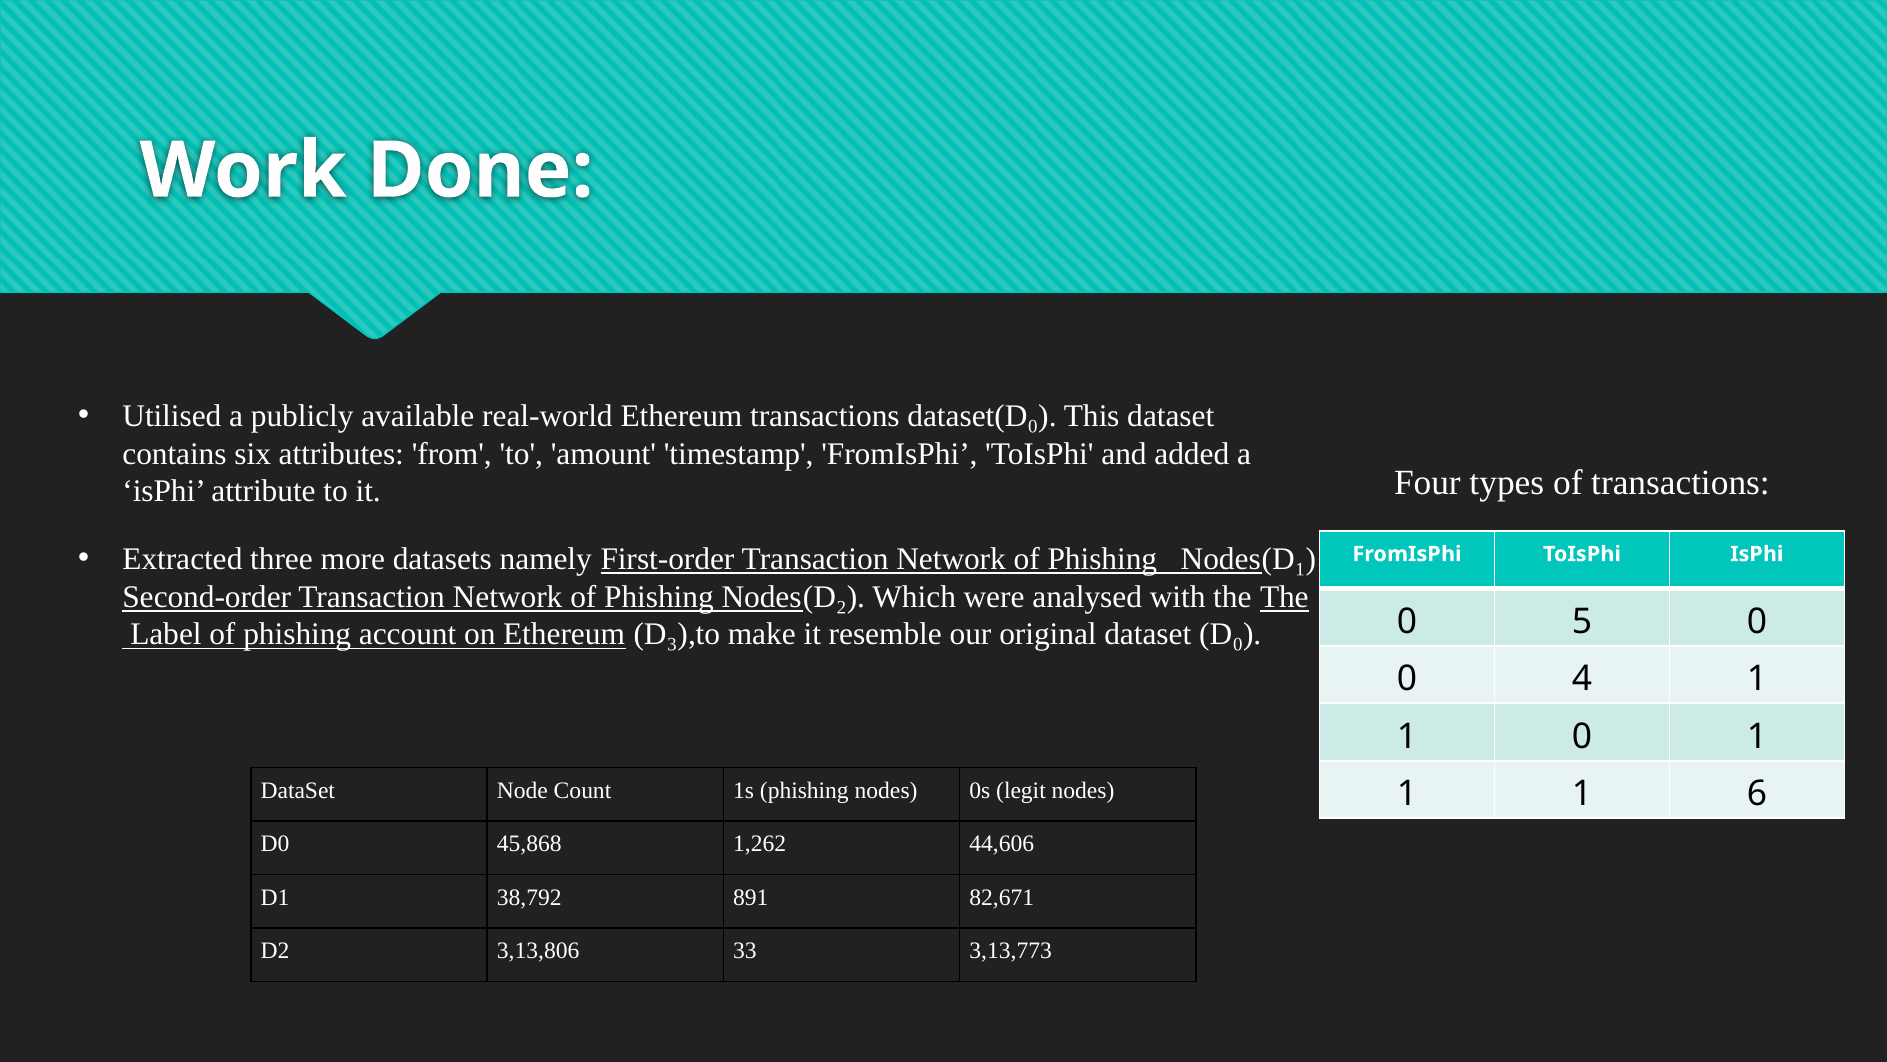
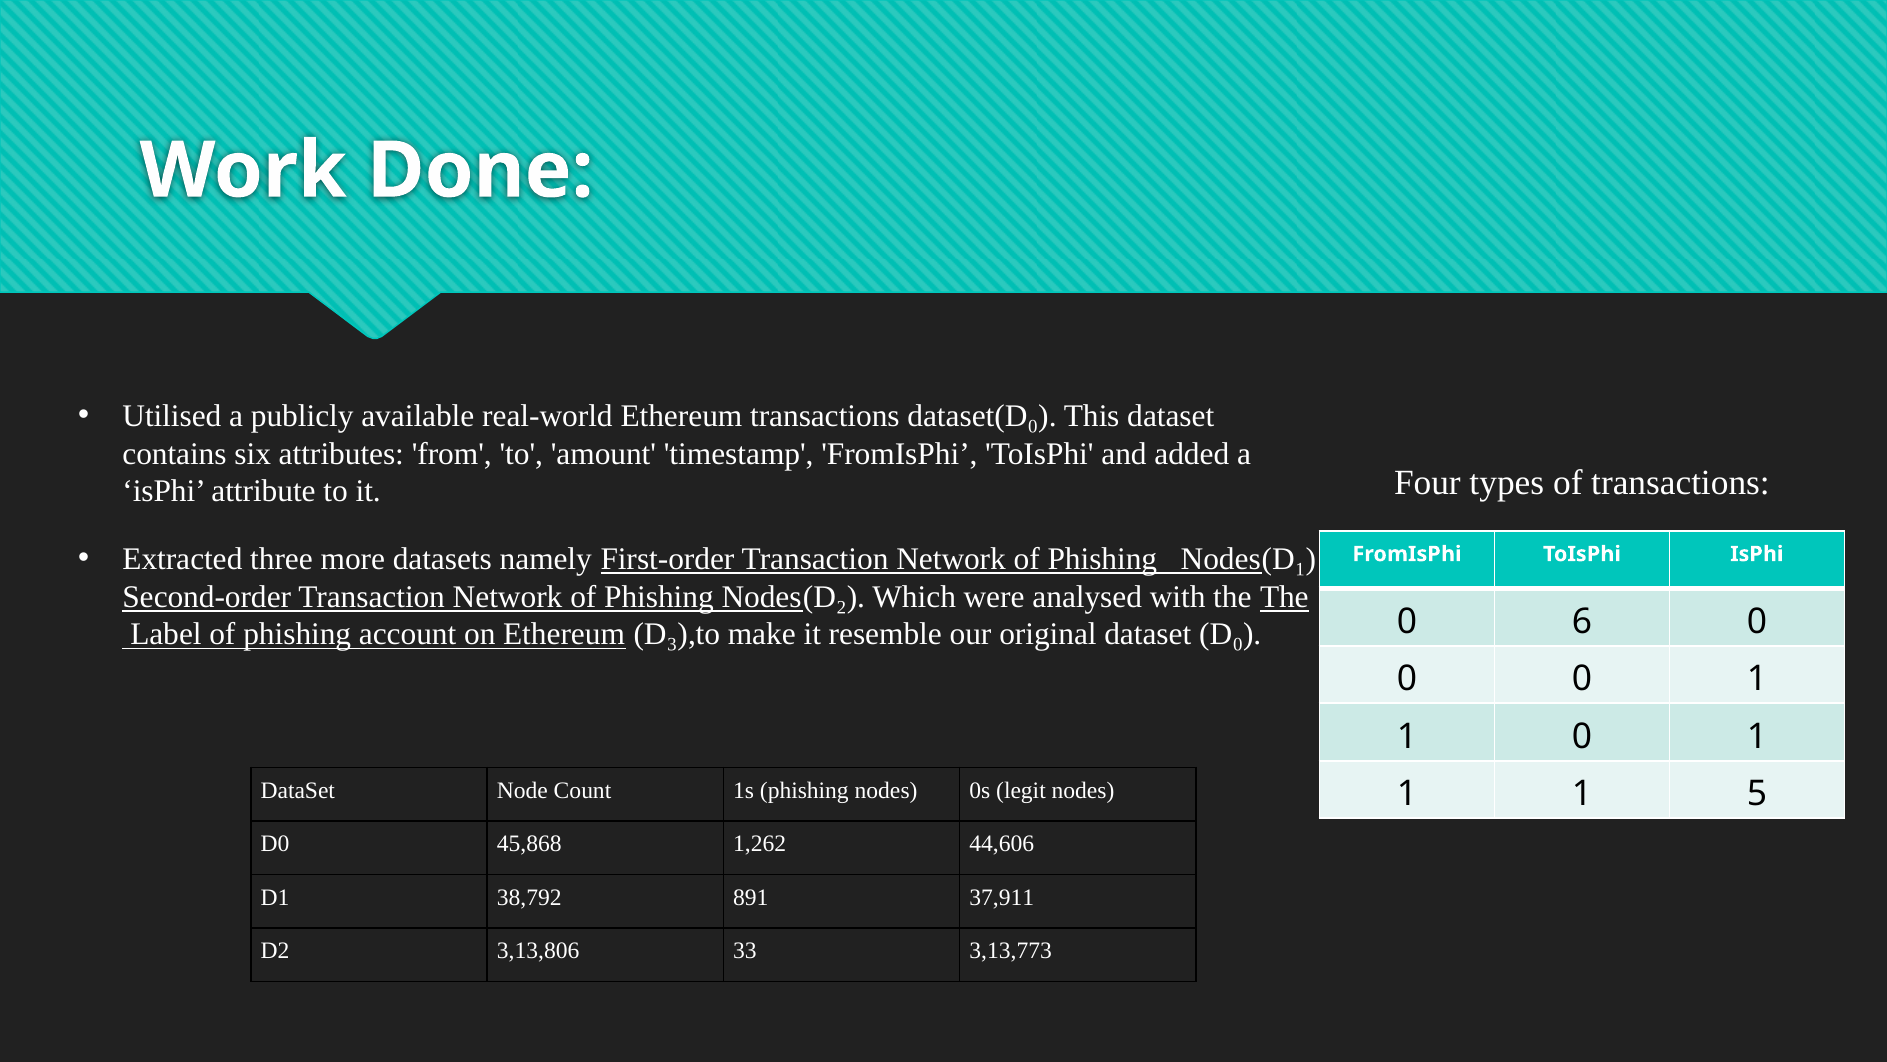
5: 5 -> 6 (1582, 621)
4: 4 -> 0 (1582, 679)
6: 6 -> 5 (1757, 793)
82,671: 82,671 -> 37,911 (1002, 897)
